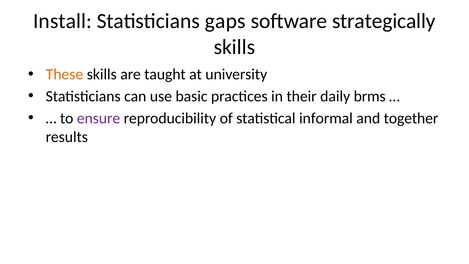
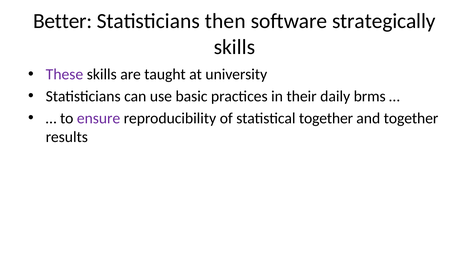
Install: Install -> Better (63, 21)
gaps: gaps -> then (225, 21)
These colour: orange -> purple (64, 74)
statistical informal: informal -> together (326, 118)
